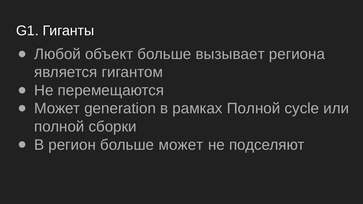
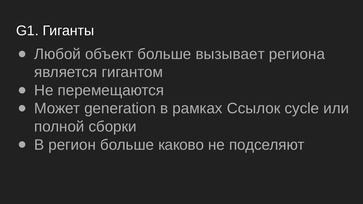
рамках Полной: Полной -> Ссылок (254, 109)
больше может: может -> каково (181, 145)
